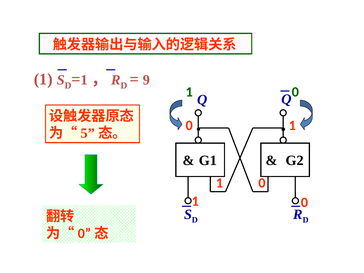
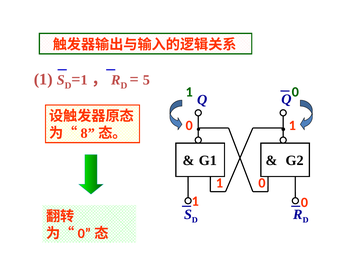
9: 9 -> 5 (146, 80)
5: 5 -> 8 (88, 133)
